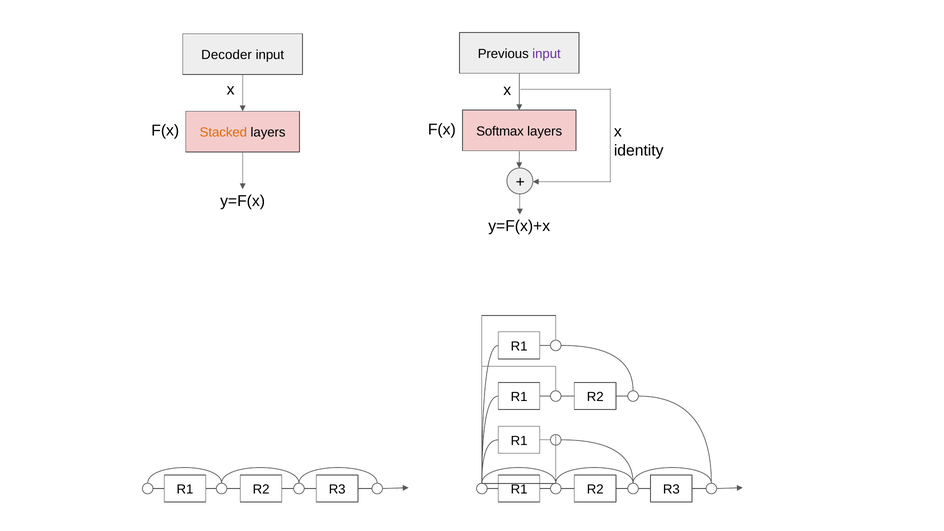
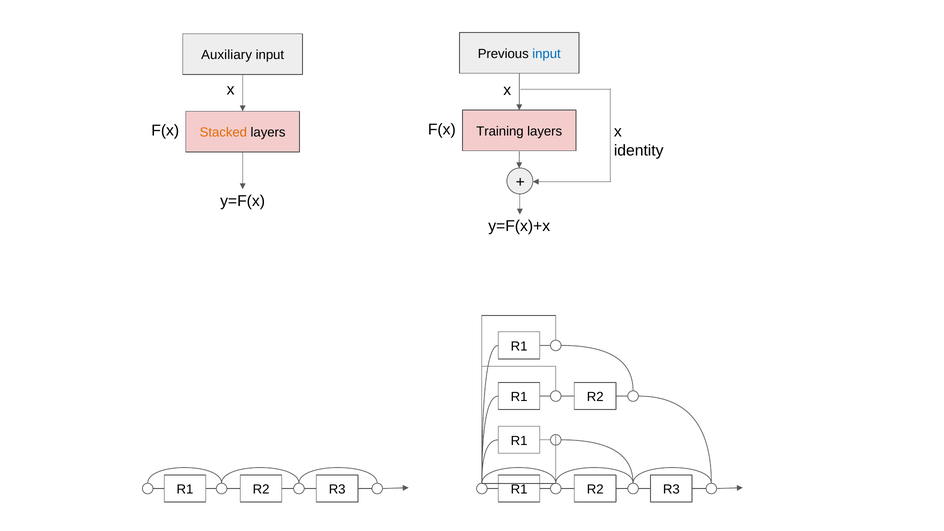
input colour: purple -> blue (547, 54)
Decoder: Decoder -> Auxiliary (227, 55)
Softmax: Softmax -> Training (500, 131)
